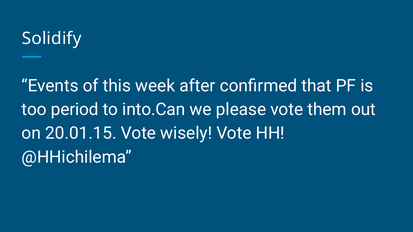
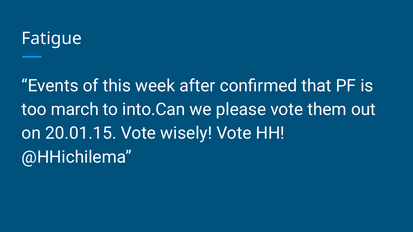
Solidify: Solidify -> Fatigue (52, 38)
period: period -> march (75, 110)
